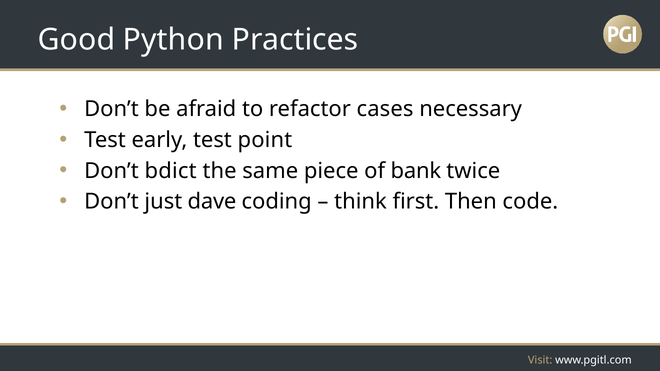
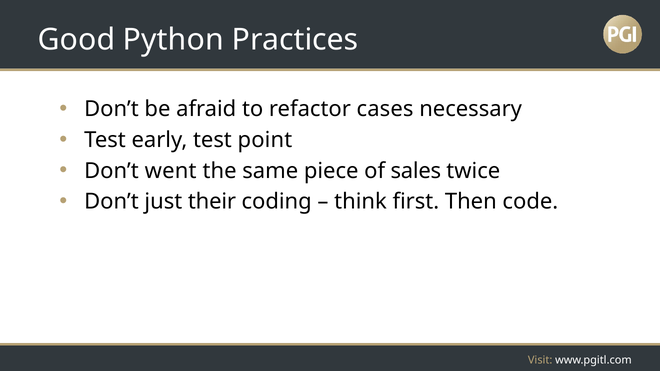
bdict: bdict -> went (171, 171)
bank: bank -> sales (416, 171)
dave: dave -> their (212, 202)
